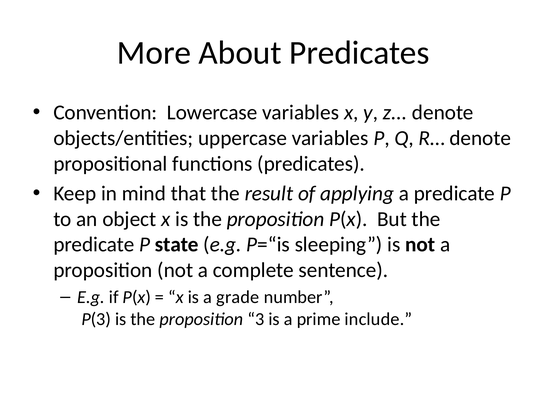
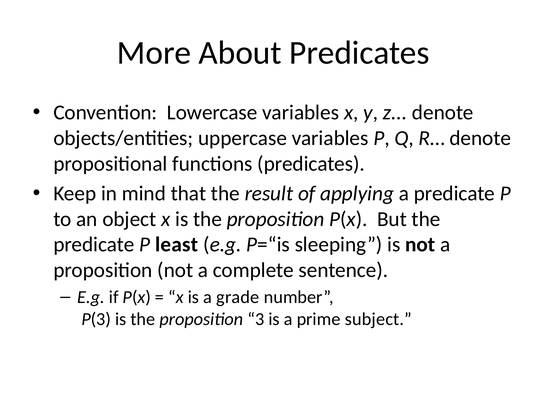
state: state -> least (177, 245)
include: include -> subject (378, 319)
